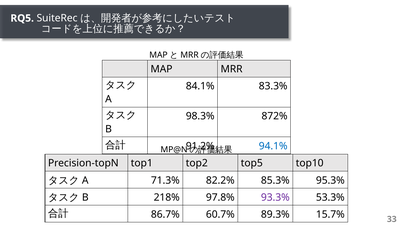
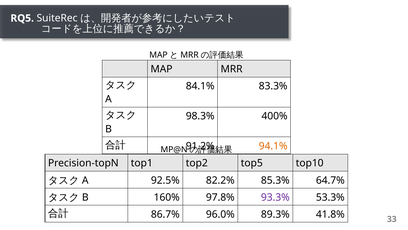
872%: 872% -> 400% (275, 116)
94.1% colour: blue -> orange (273, 146)
71.3%: 71.3% -> 92.5% (165, 180)
95.3%: 95.3% -> 64.7% (330, 180)
218%: 218% -> 160% (167, 197)
60.7%: 60.7% -> 96.0% (220, 214)
15.7%: 15.7% -> 41.8% (330, 214)
